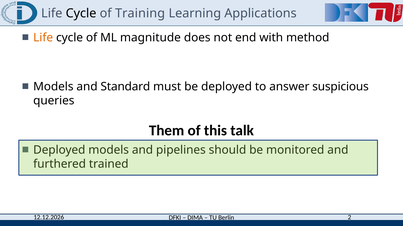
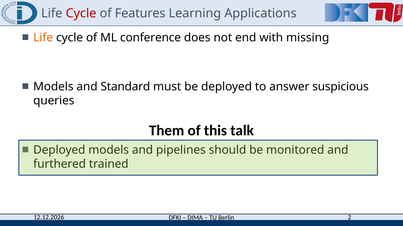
Cycle colour: black -> red (81, 13)
Training: Training -> Features (140, 13)
magnitude: magnitude -> conference (151, 38)
method: method -> missing (308, 38)
